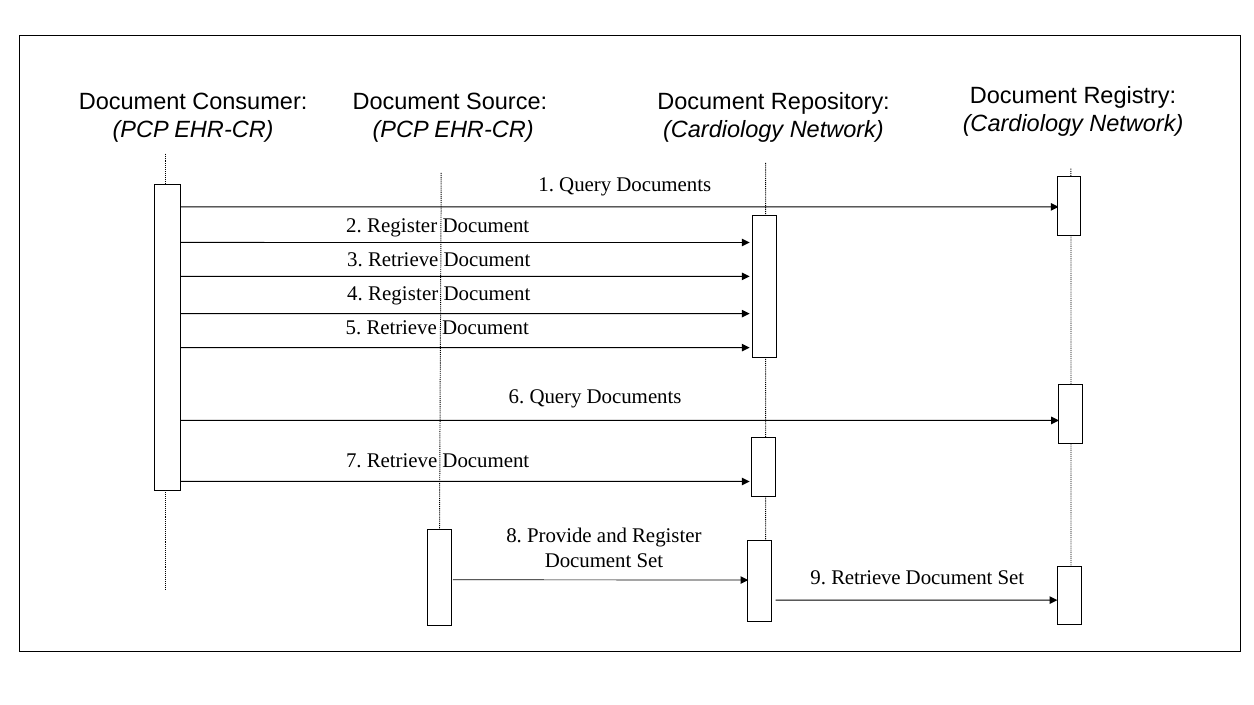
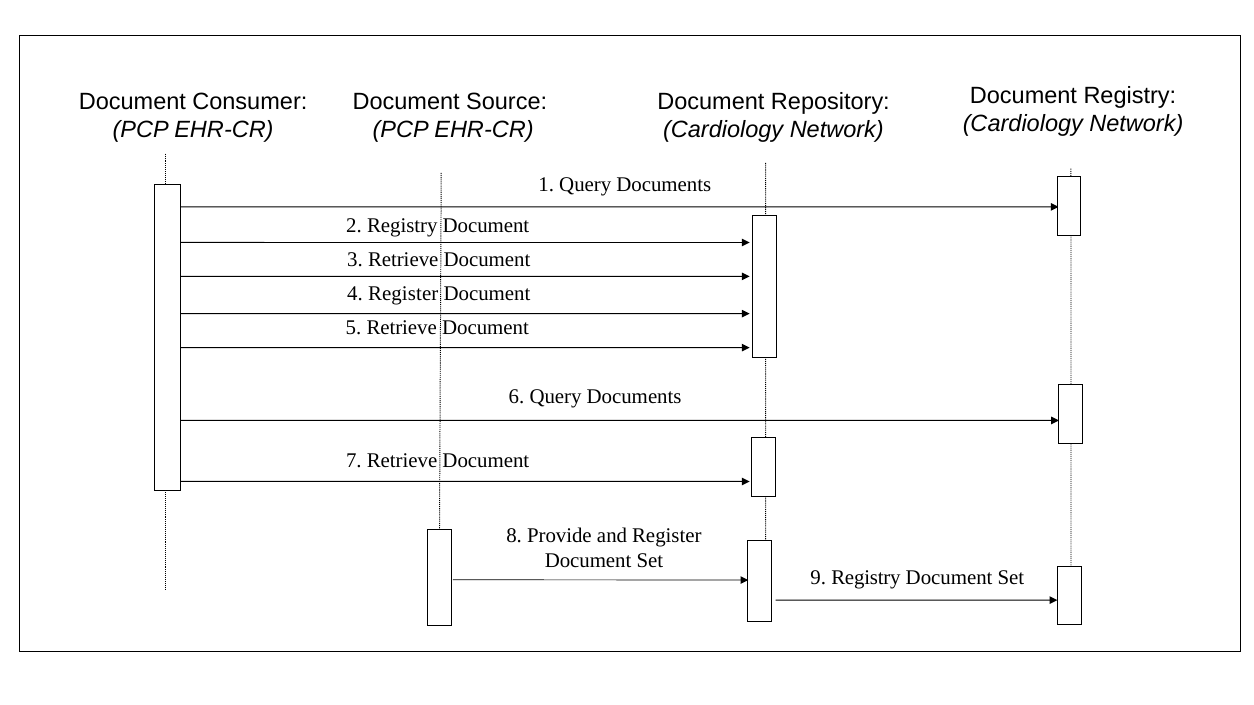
2 Register: Register -> Registry (402, 226)
9 Retrieve: Retrieve -> Registry (866, 578)
